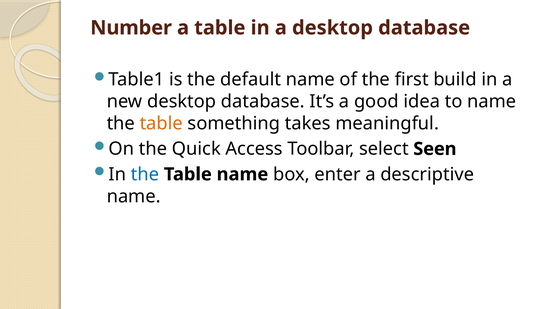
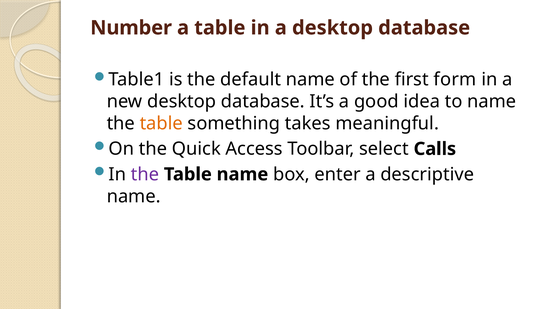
build: build -> form (455, 79)
Seen: Seen -> Calls (435, 149)
the colour: blue -> purple (145, 174)
